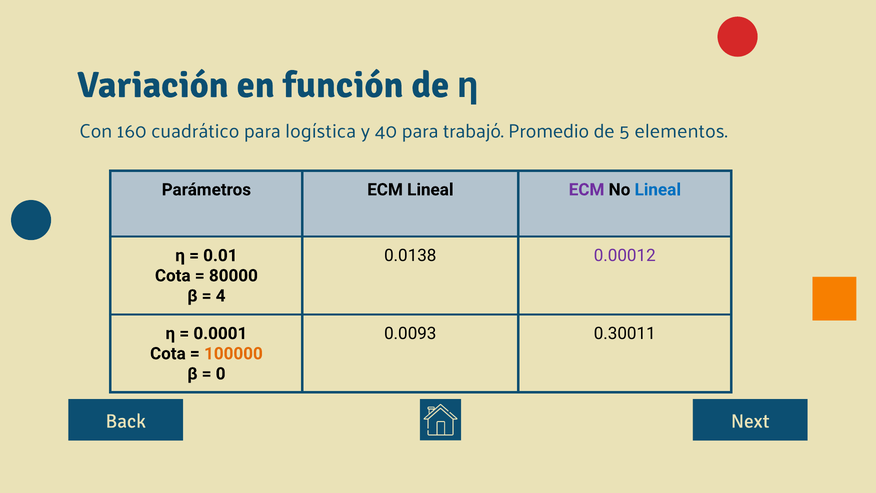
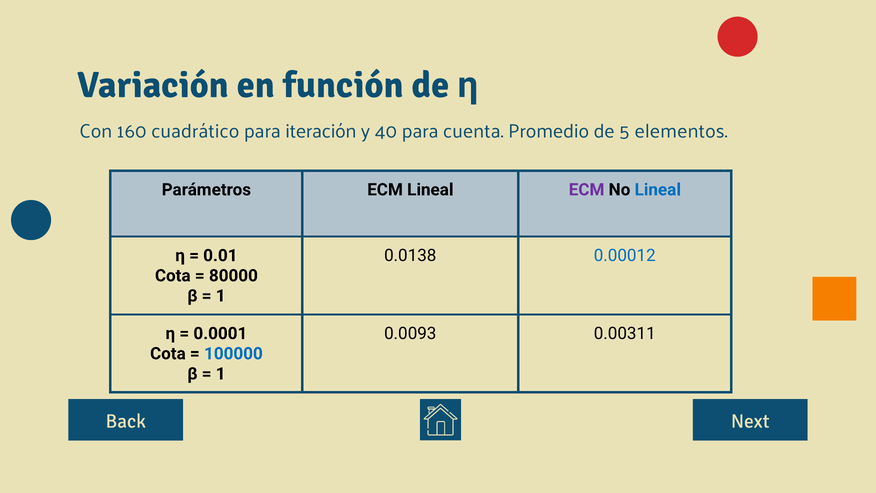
logística: logística -> iteración (321, 131)
trabajó: trabajó -> cuenta (473, 131)
0.00012 colour: purple -> blue (625, 255)
4: 4 -> 1 (221, 296)
0.30011: 0.30011 -> 0.00311 (625, 333)
100000 colour: orange -> blue (233, 353)
0: 0 -> 1 (221, 374)
